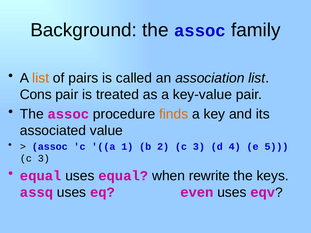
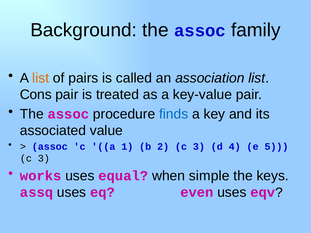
finds colour: orange -> blue (174, 114)
equal: equal -> works (41, 176)
rewrite: rewrite -> simple (209, 176)
